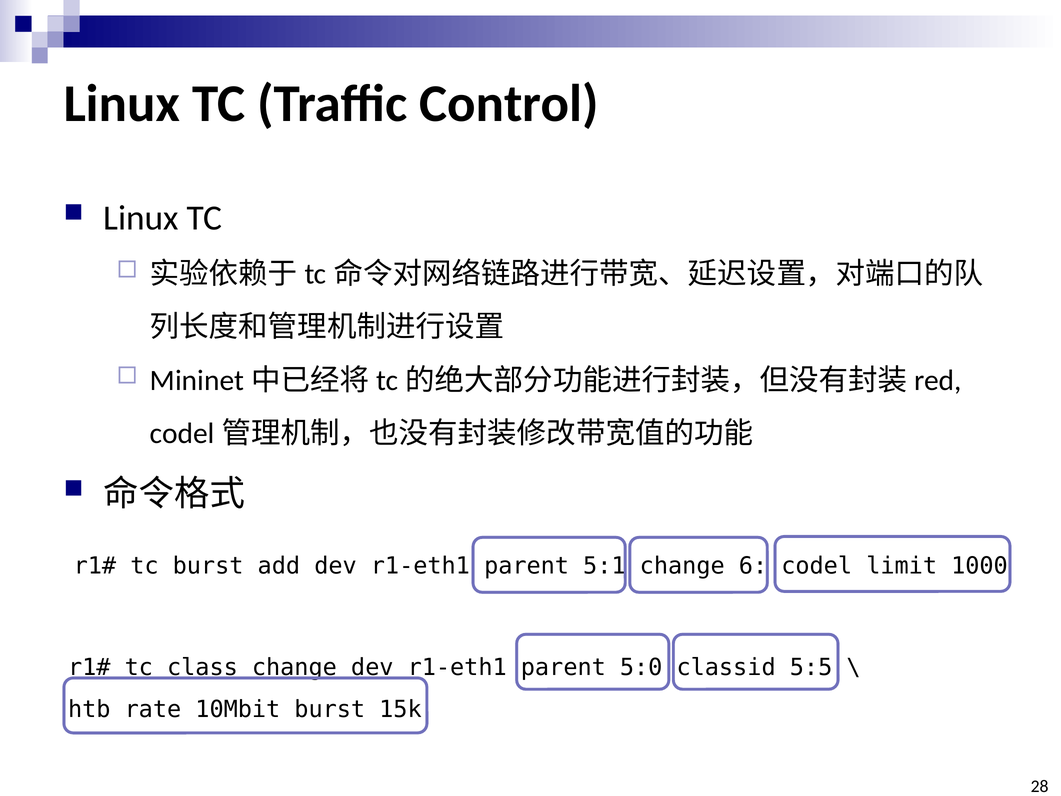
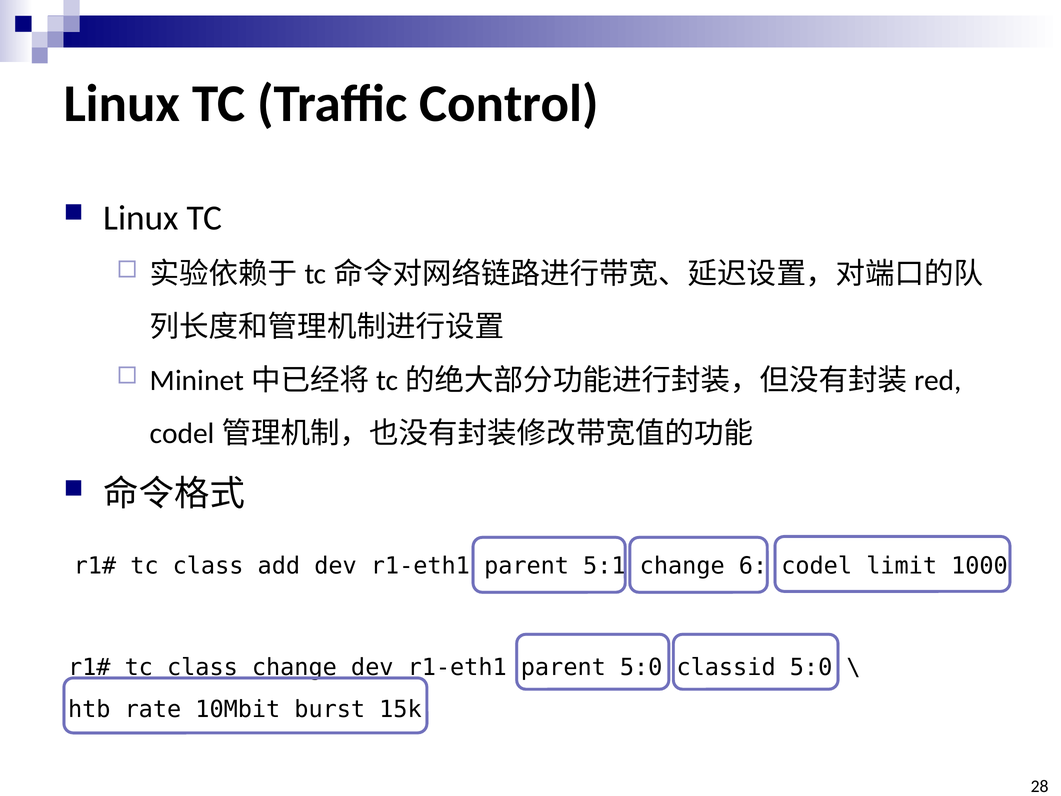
burst: burst -> class (208, 566)
classid 5:5: 5:5 -> 5:0 (811, 667)
